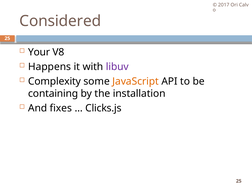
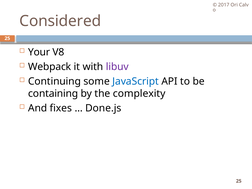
Happens: Happens -> Webpack (50, 67)
Complexity: Complexity -> Continuing (55, 81)
JavaScript colour: orange -> blue (136, 81)
installation: installation -> complexity (139, 94)
Clicks.js: Clicks.js -> Done.js (103, 108)
